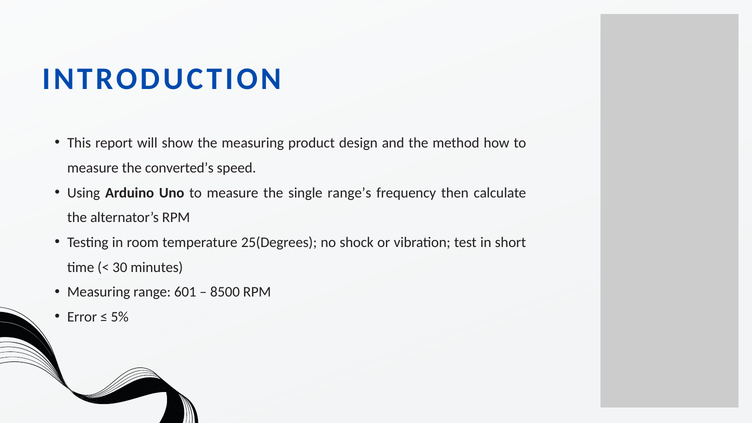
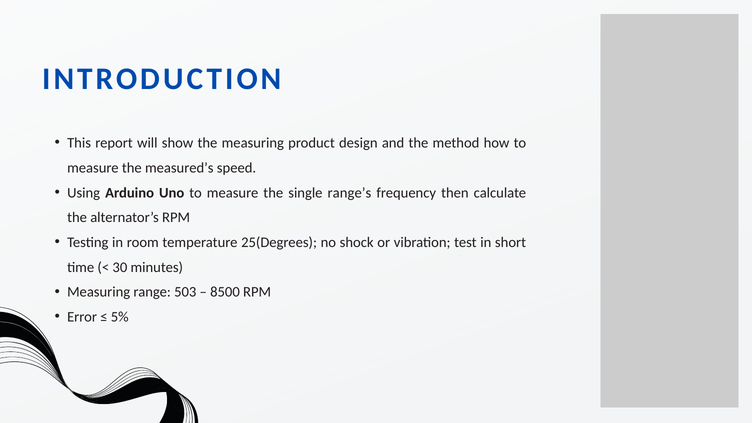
converted’s: converted’s -> measured’s (179, 168)
601: 601 -> 503 (185, 292)
